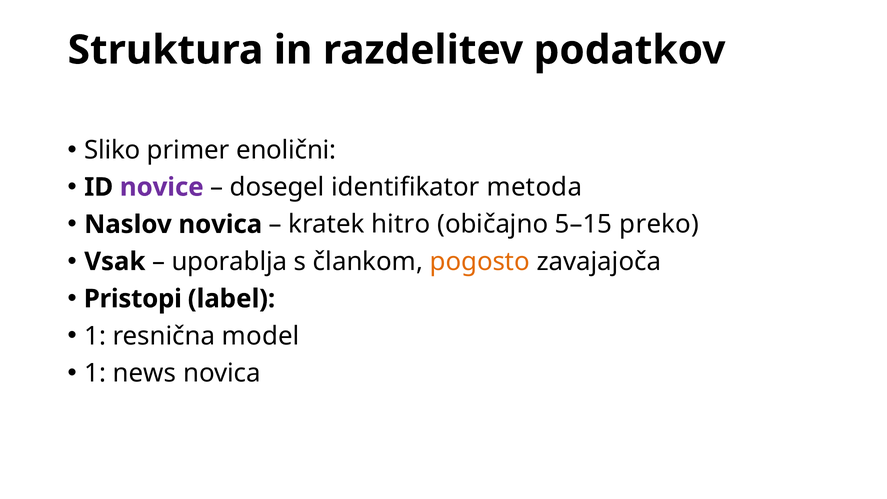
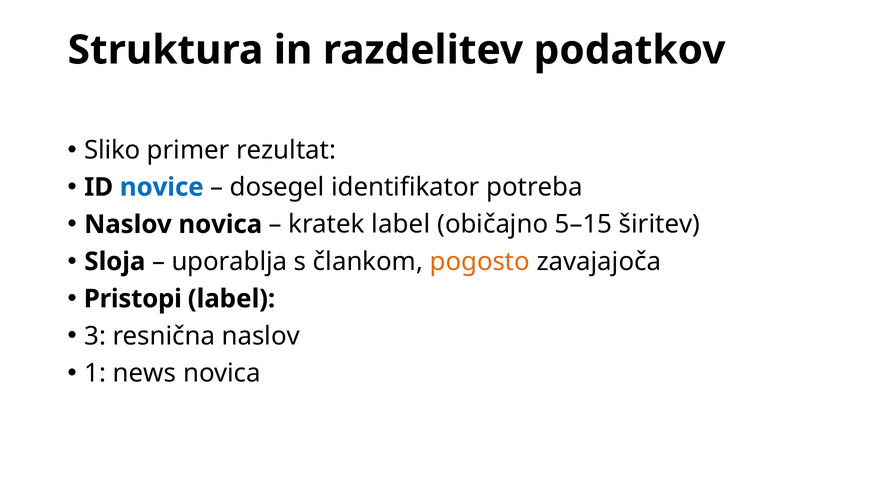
enolični: enolični -> rezultat (286, 150)
novice colour: purple -> blue (162, 187)
metoda: metoda -> potreba (535, 187)
kratek hitro: hitro -> label (401, 224)
preko: preko -> širitev (659, 224)
Vsak: Vsak -> Sloja (115, 262)
1: 1 -> 3 (95, 336)
resnična model: model -> naslov (261, 336)
